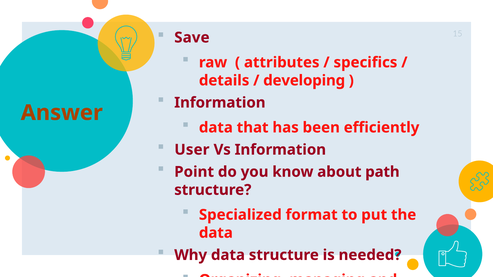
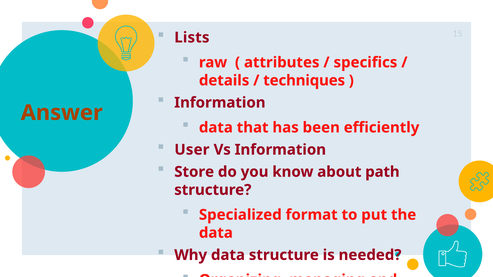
Save: Save -> Lists (192, 38)
developing: developing -> techniques (304, 81)
Point: Point -> Store (194, 172)
